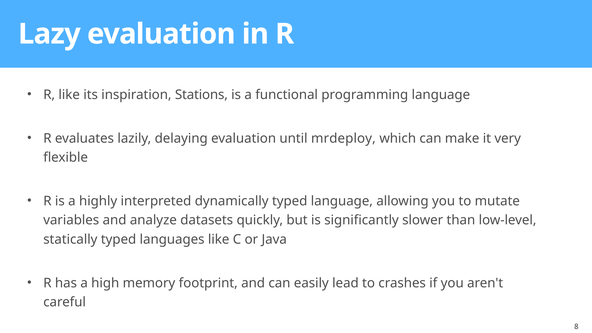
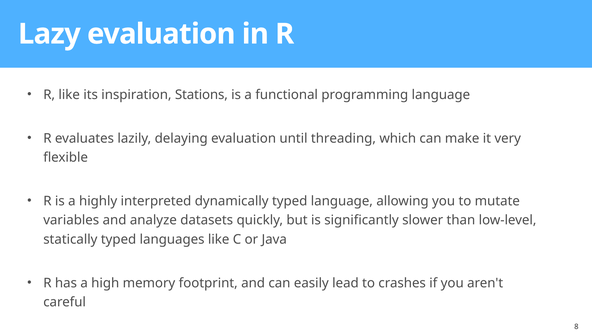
mrdeploy: mrdeploy -> threading (343, 138)
